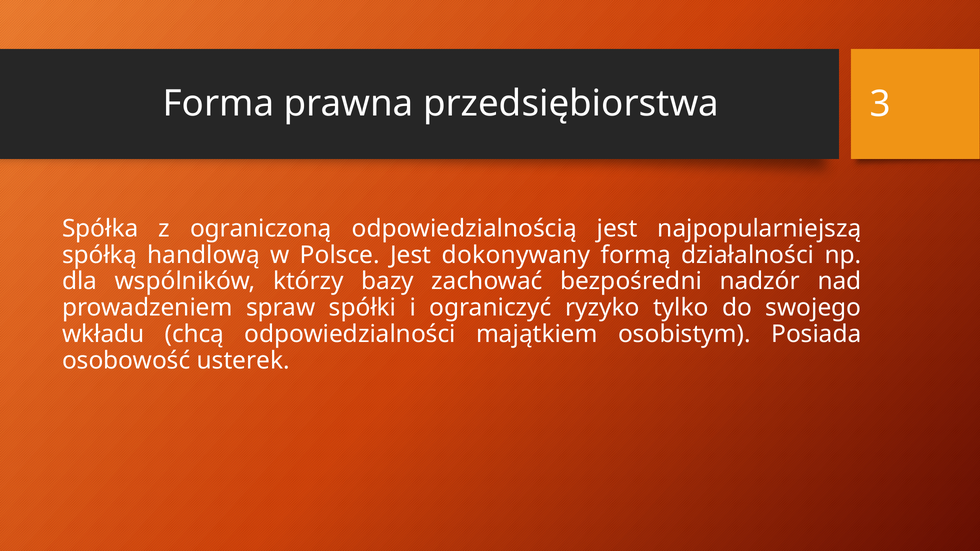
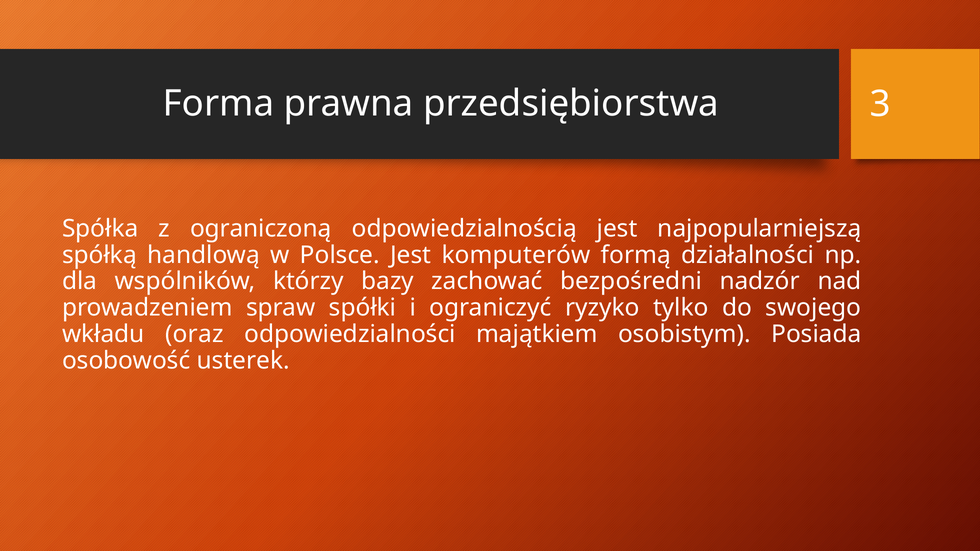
dokonywany: dokonywany -> komputerów (516, 255)
chcą: chcą -> oraz (194, 334)
